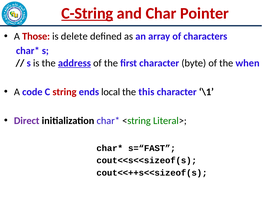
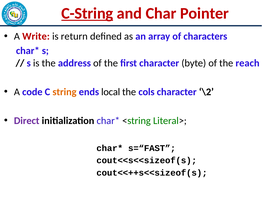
Those: Those -> Write (36, 36)
delete: delete -> return (74, 36)
address underline: present -> none (74, 63)
when: when -> reach (248, 63)
string colour: red -> orange (65, 92)
this: this -> cols (146, 92)
\1: \1 -> \2 (206, 92)
